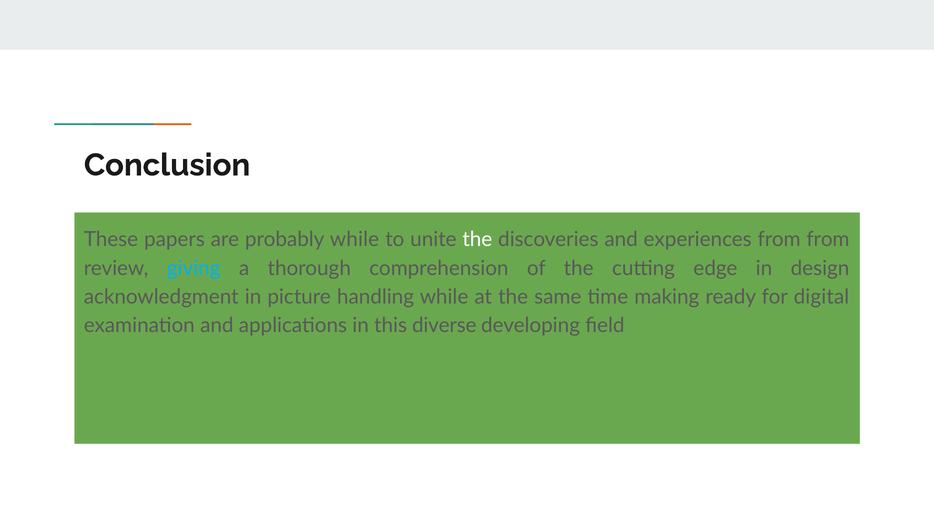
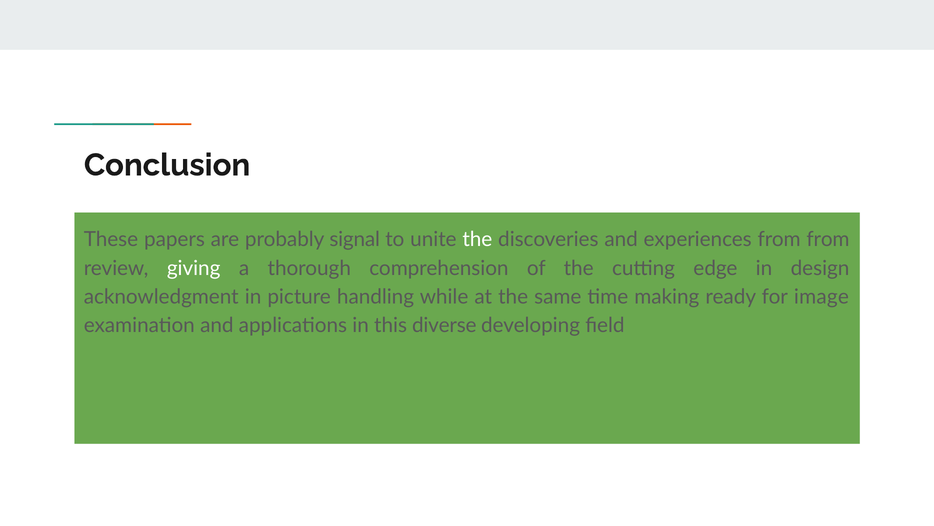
probably while: while -> signal (355, 239)
giving colour: light blue -> white (194, 268)
digital: digital -> image (821, 296)
